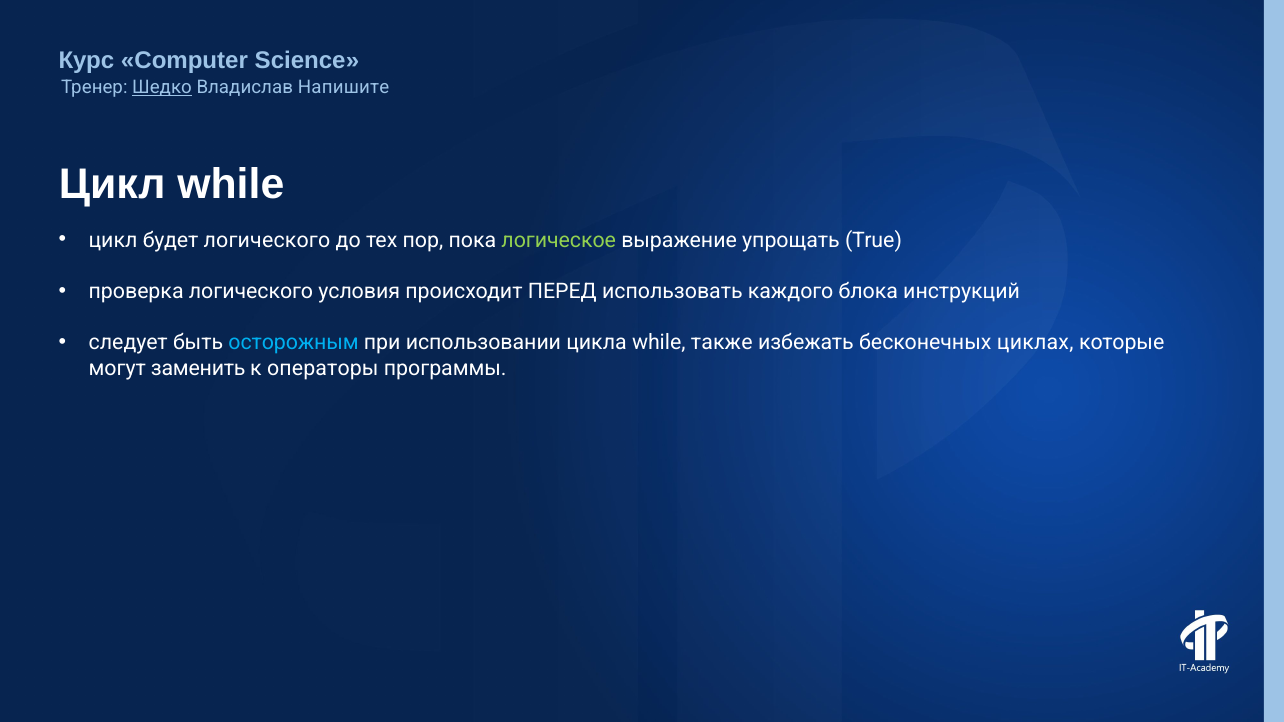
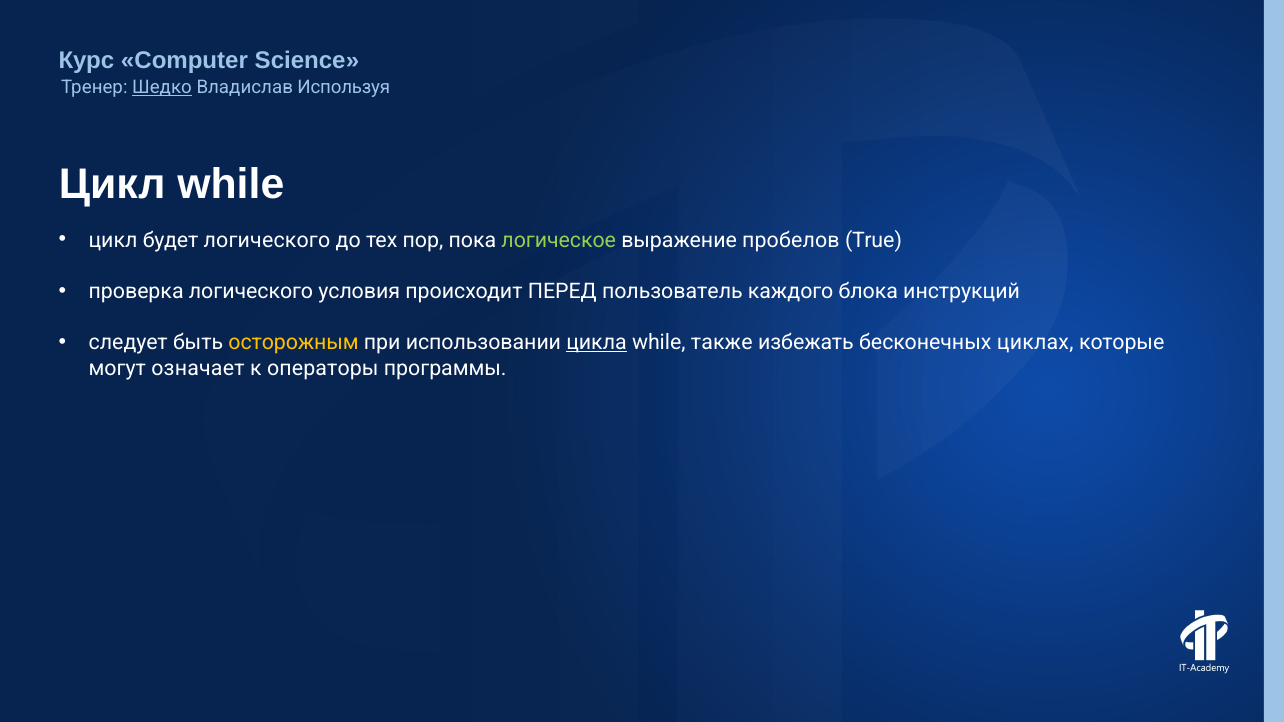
Напишите: Напишите -> Используя (344, 87)
упрощать: упрощать -> пробелов (791, 240)
использовать: использовать -> пользователь (672, 291)
осторожным colour: light blue -> yellow (294, 343)
цикла underline: none -> present (597, 343)
заменить: заменить -> означает (198, 368)
